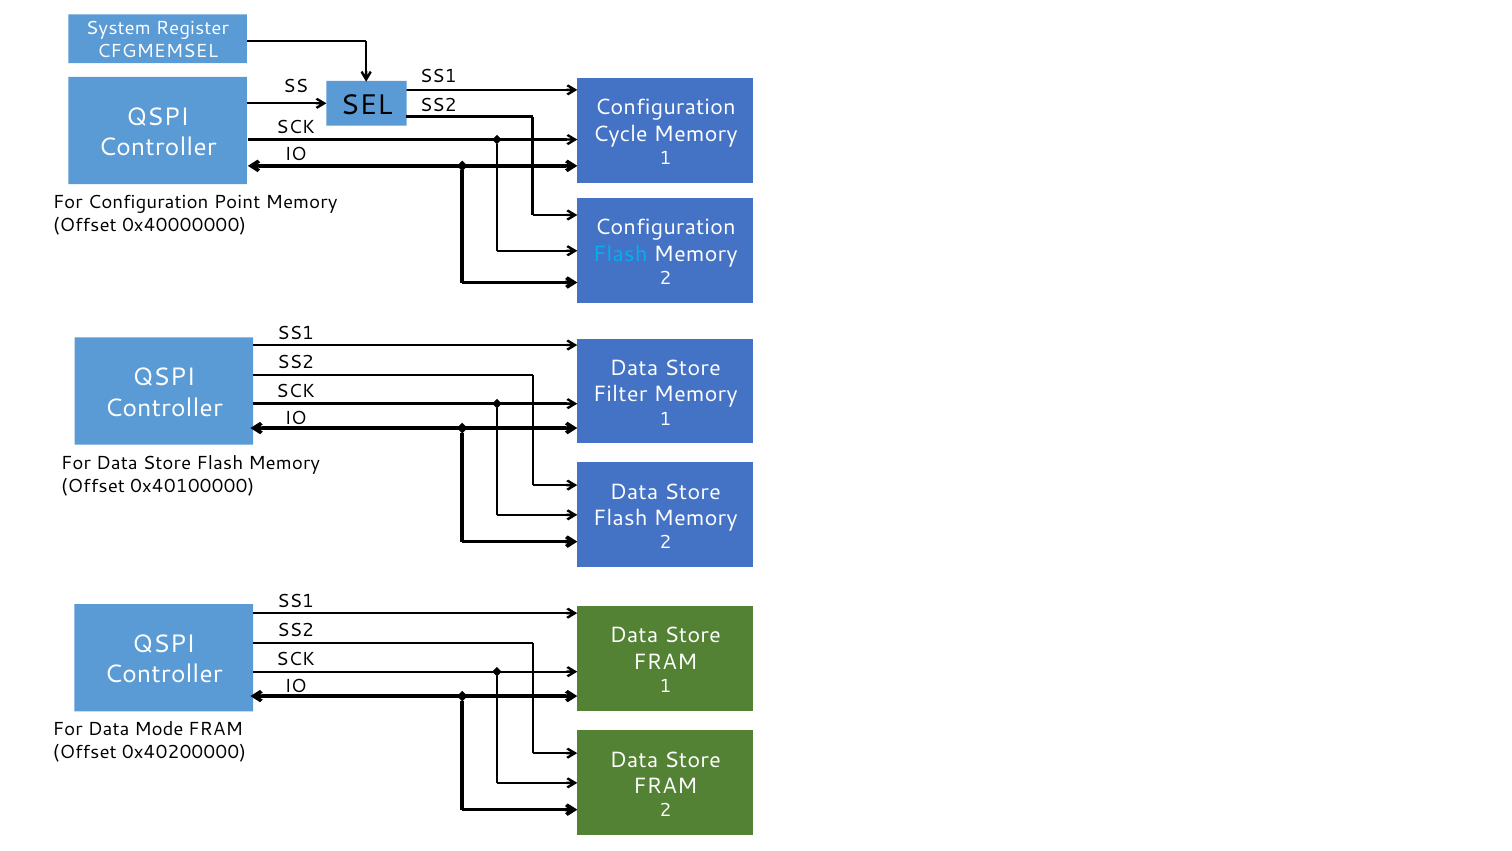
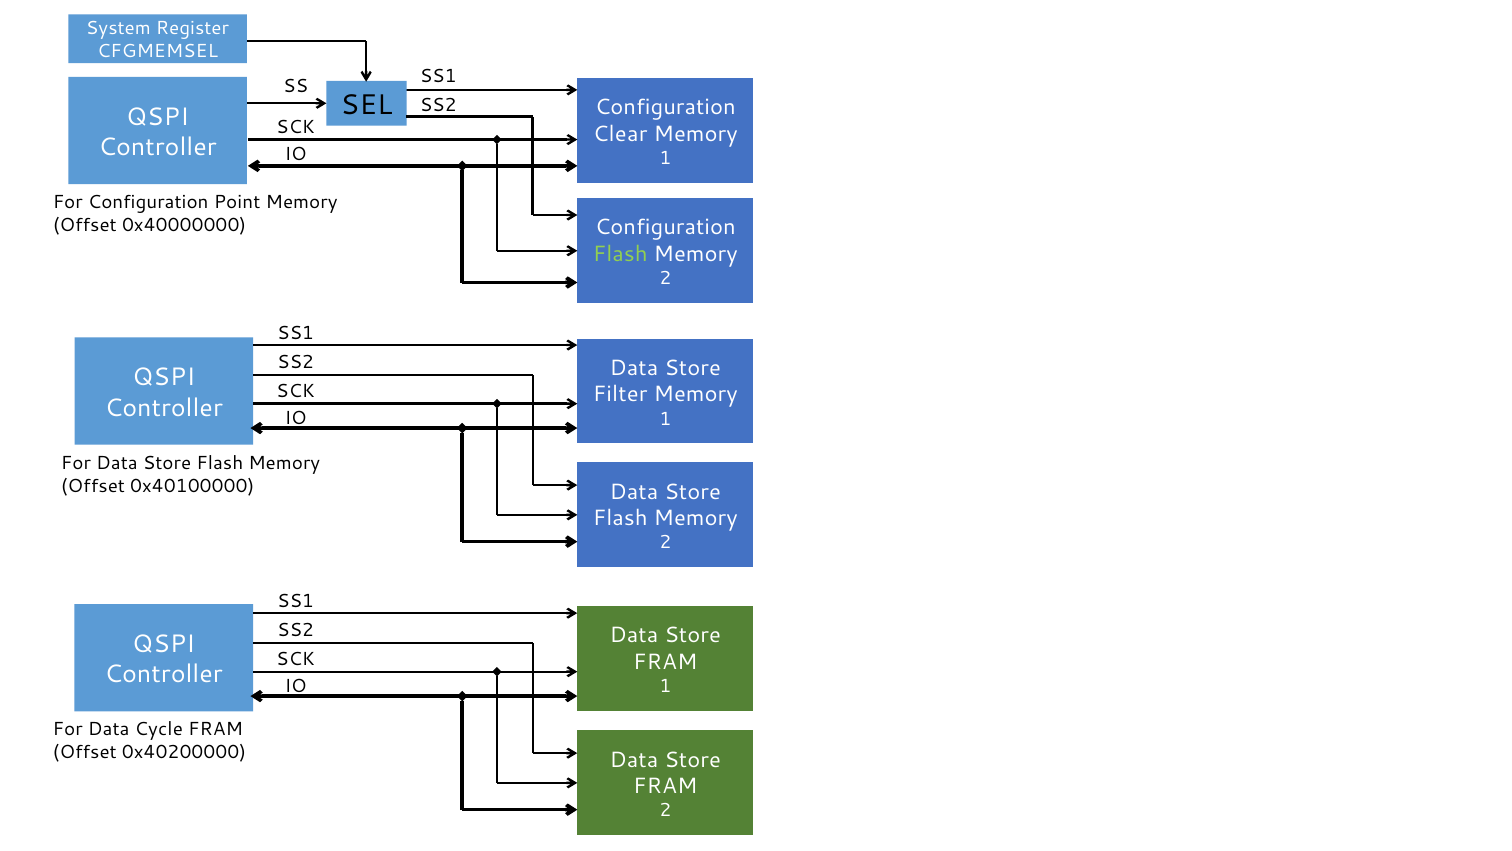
Cycle: Cycle -> Clear (620, 134)
Flash colour: light blue -> light green (620, 254)
Mode: Mode -> Cycle (159, 729)
